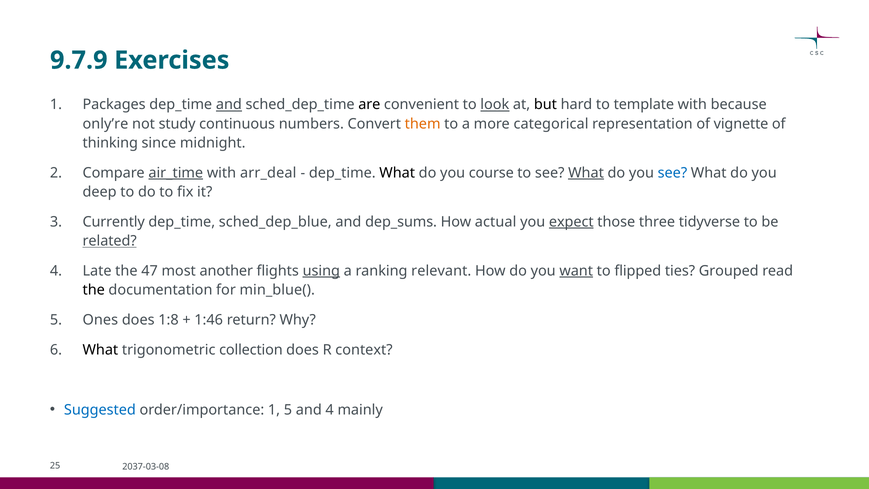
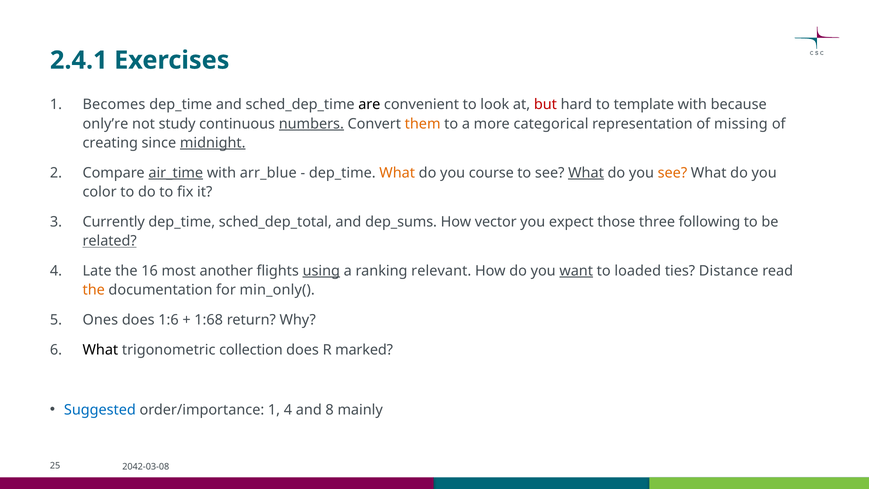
9.7.9: 9.7.9 -> 2.4.1 (79, 60)
Packages: Packages -> Becomes (114, 105)
and underline: present -> none (229, 105)
look underline: present -> none (495, 105)
but colour: black -> red (545, 105)
numbers underline: none -> present (311, 124)
vignette: vignette -> missing (741, 124)
thinking: thinking -> creating (110, 143)
midnight underline: none -> present (213, 143)
arr_deal: arr_deal -> arr_blue (268, 173)
What colour: black -> orange (397, 173)
see colour: blue -> orange (672, 173)
deep: deep -> color (100, 192)
sched_dep_blue: sched_dep_blue -> sched_dep_total (275, 222)
actual: actual -> vector (496, 222)
expect underline: present -> none (571, 222)
tidyverse: tidyverse -> following (710, 222)
47: 47 -> 16 (150, 271)
flipped: flipped -> loaded (638, 271)
Grouped: Grouped -> Distance (729, 271)
the colour: black -> orange (94, 290)
min_blue(: min_blue( -> min_only( (277, 290)
1:8: 1:8 -> 1:6 (168, 320)
1:46: 1:46 -> 1:68 (209, 320)
context: context -> marked (364, 350)
1 5: 5 -> 4 (288, 410)
and 4: 4 -> 8 (330, 410)
2037-03-08: 2037-03-08 -> 2042-03-08 (146, 466)
